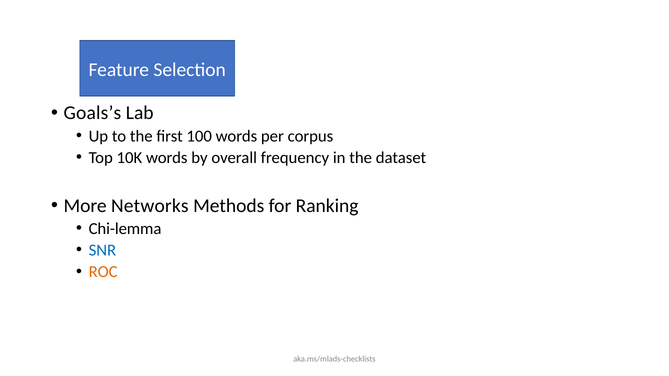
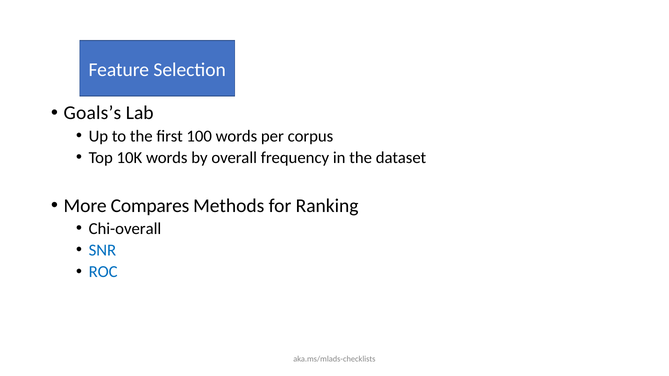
Networks: Networks -> Compares (150, 206)
Chi-lemma: Chi-lemma -> Chi-overall (125, 229)
ROC colour: orange -> blue (103, 272)
